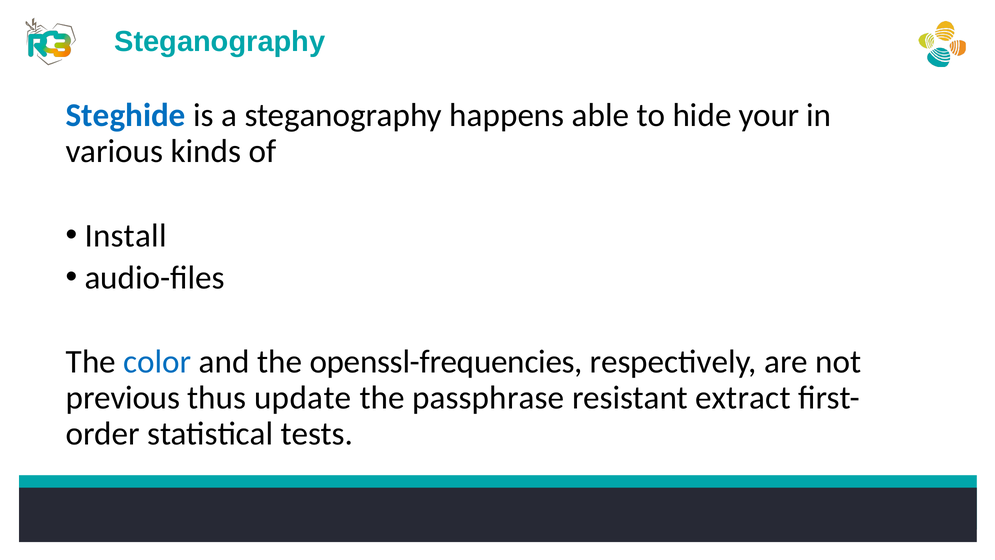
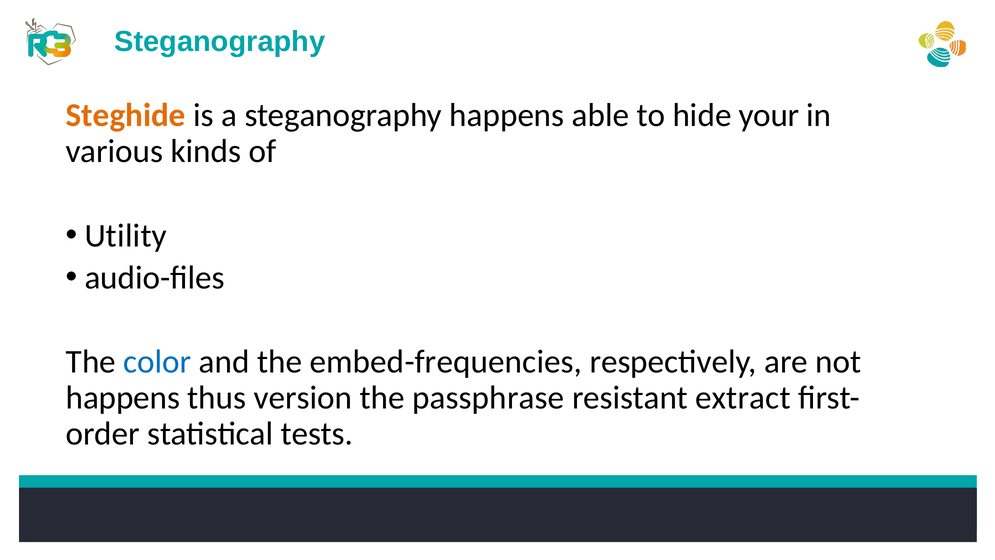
Steghide colour: blue -> orange (126, 115)
Install: Install -> Utility (126, 235)
openssl-frequencies: openssl-frequencies -> embed-frequencies (446, 362)
previous: previous -> happens (123, 397)
update: update -> version (303, 397)
